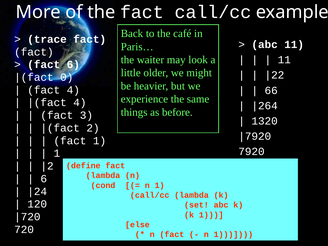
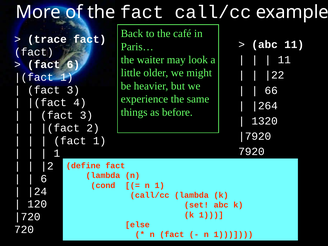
0: 0 -> 1 (67, 77)
4: 4 -> 3 (73, 90)
